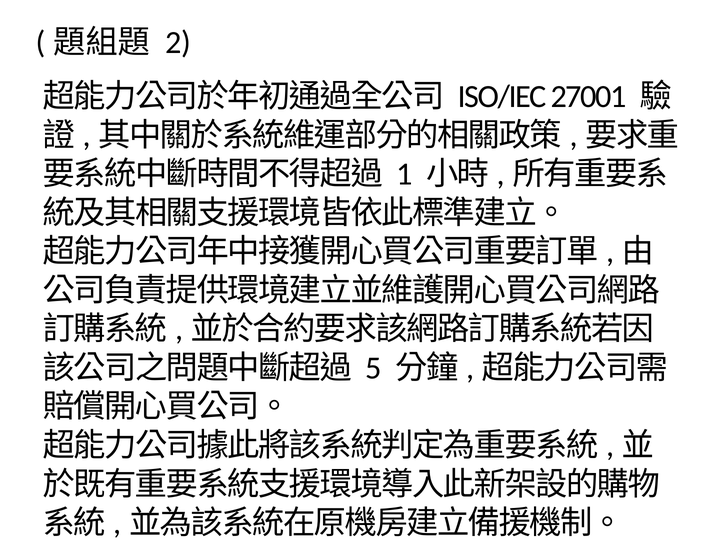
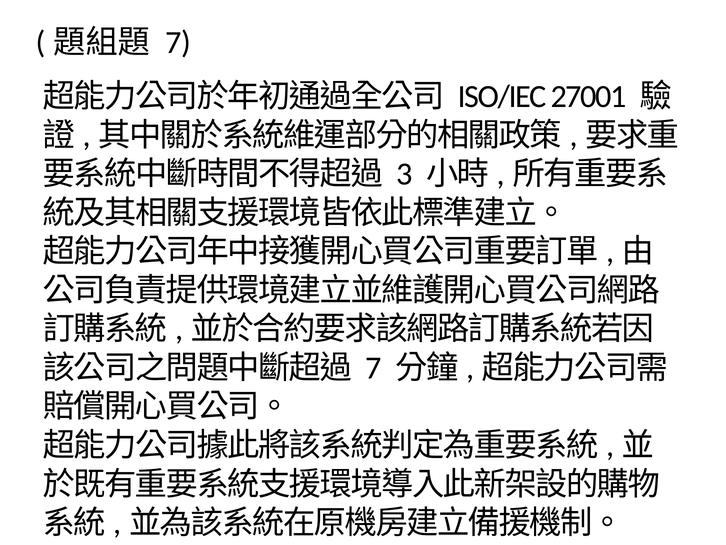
2: 2 -> 7 (178, 42)
1: 1 -> 3 (404, 174)
5: 5 -> 7 (374, 368)
